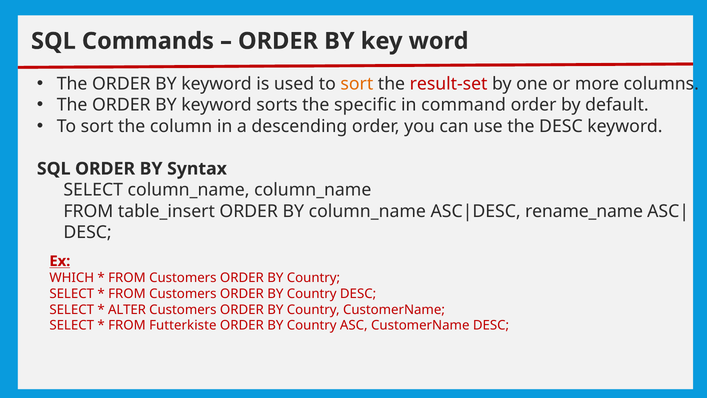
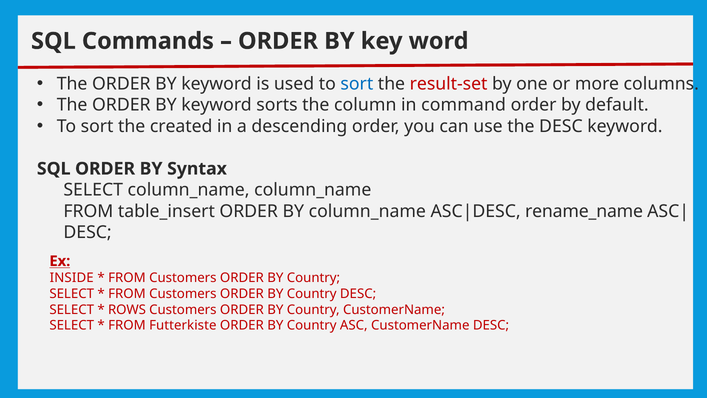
sort colour: orange -> blue (357, 84)
specific: specific -> column (365, 105)
column: column -> created (181, 126)
WHICH: WHICH -> INSIDE (72, 278)
ALTER: ALTER -> ROWS (127, 309)
